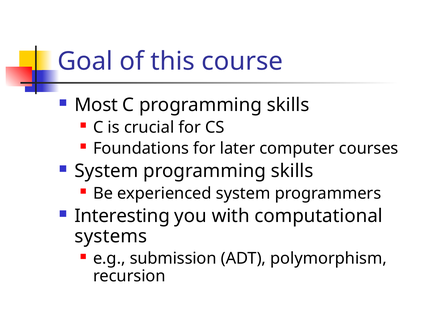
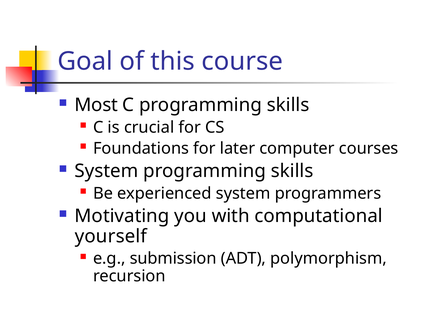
Interesting: Interesting -> Motivating (122, 216)
systems: systems -> yourself (111, 237)
